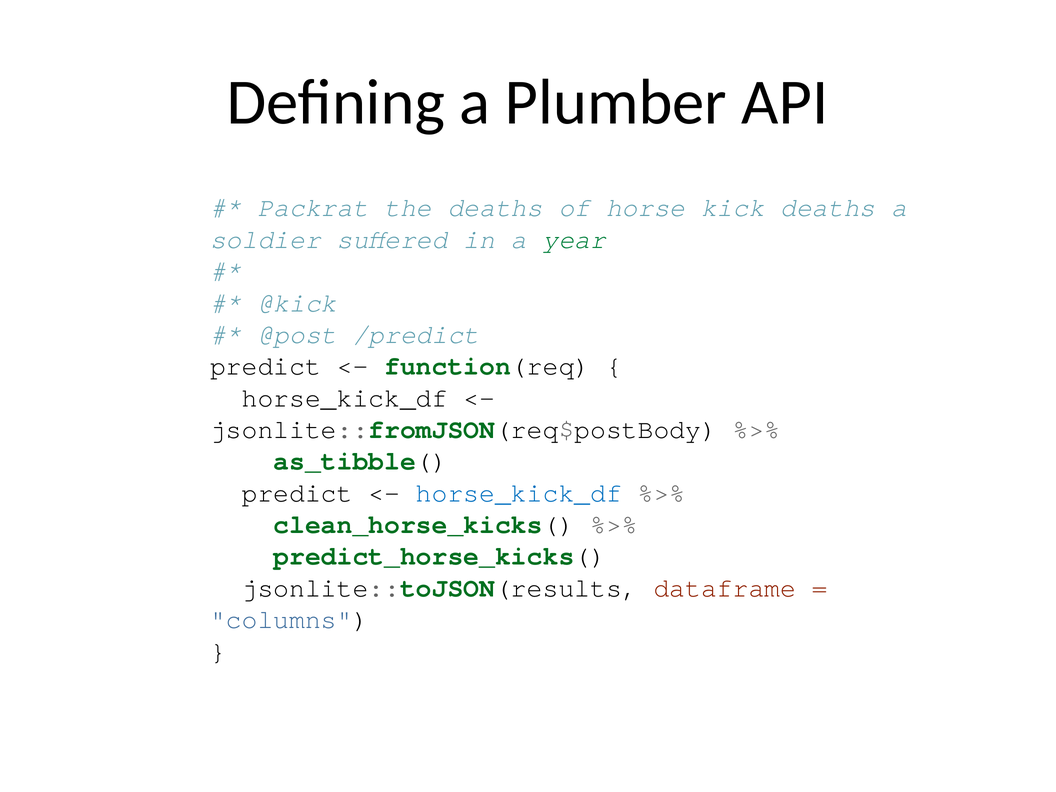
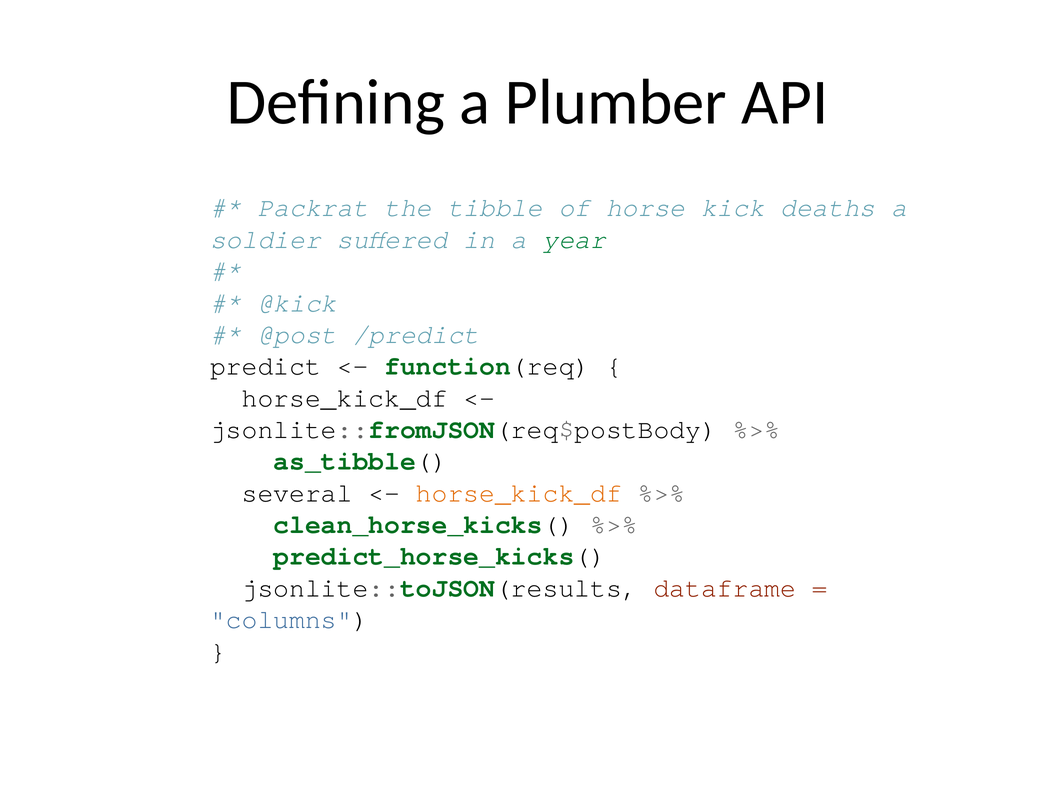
the deaths: deaths -> tibble (495, 208)
predict: predict -> several (297, 493)
horse_kick_df colour: blue -> orange (519, 493)
